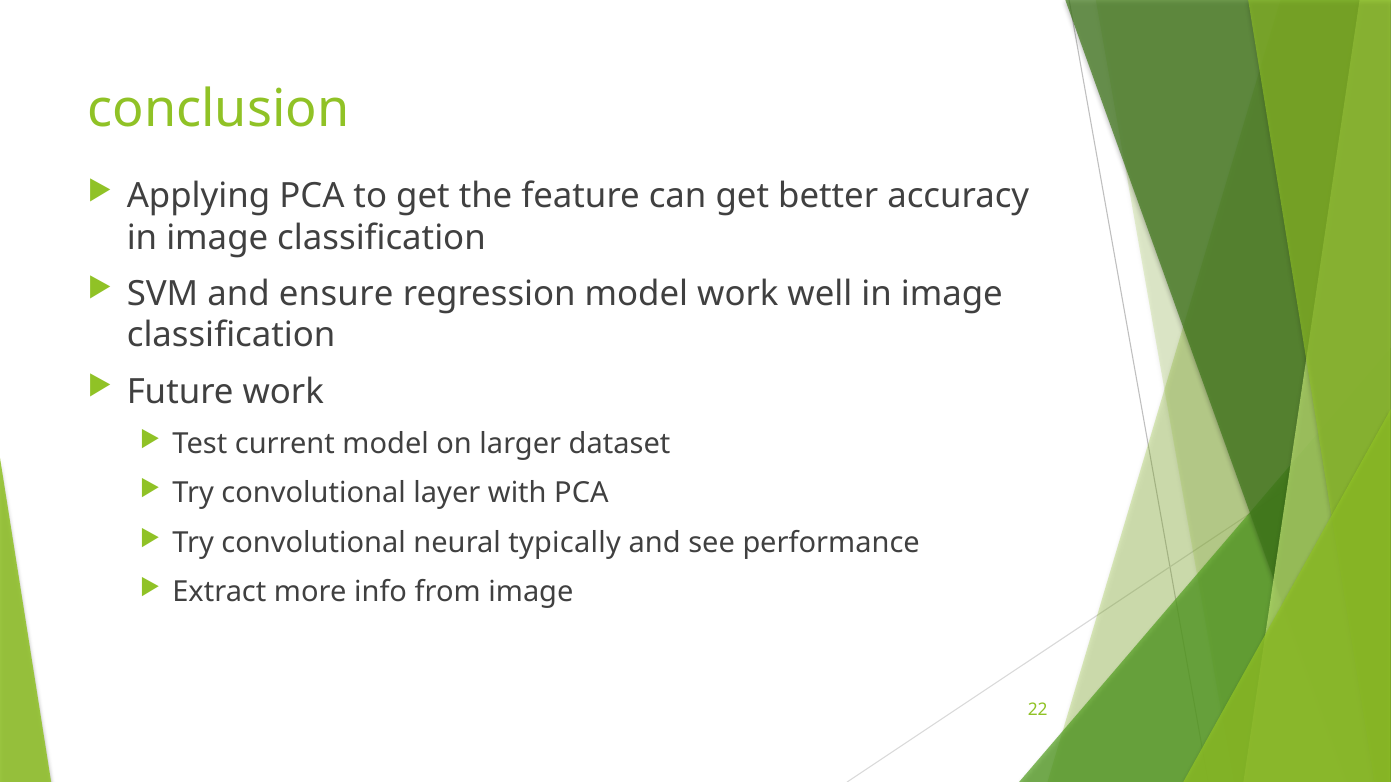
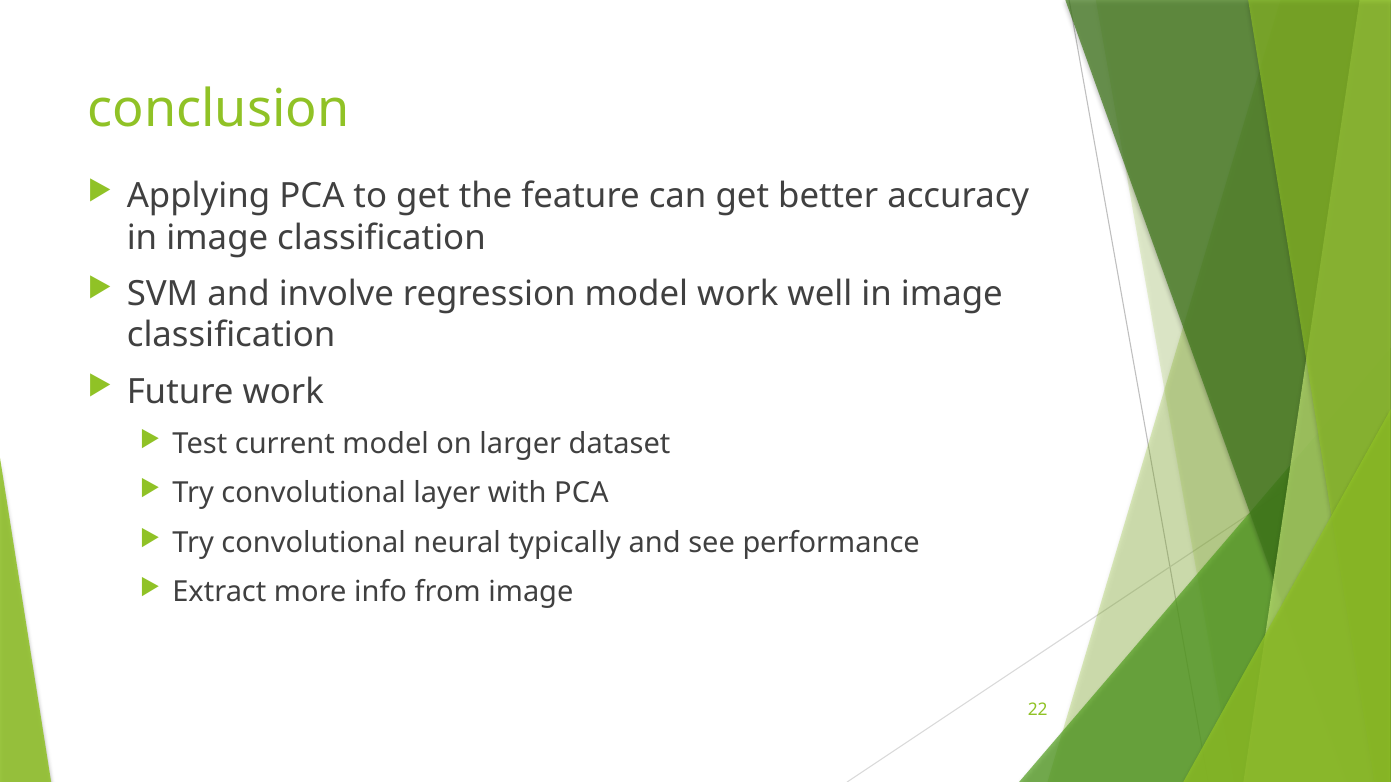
ensure: ensure -> involve (336, 294)
